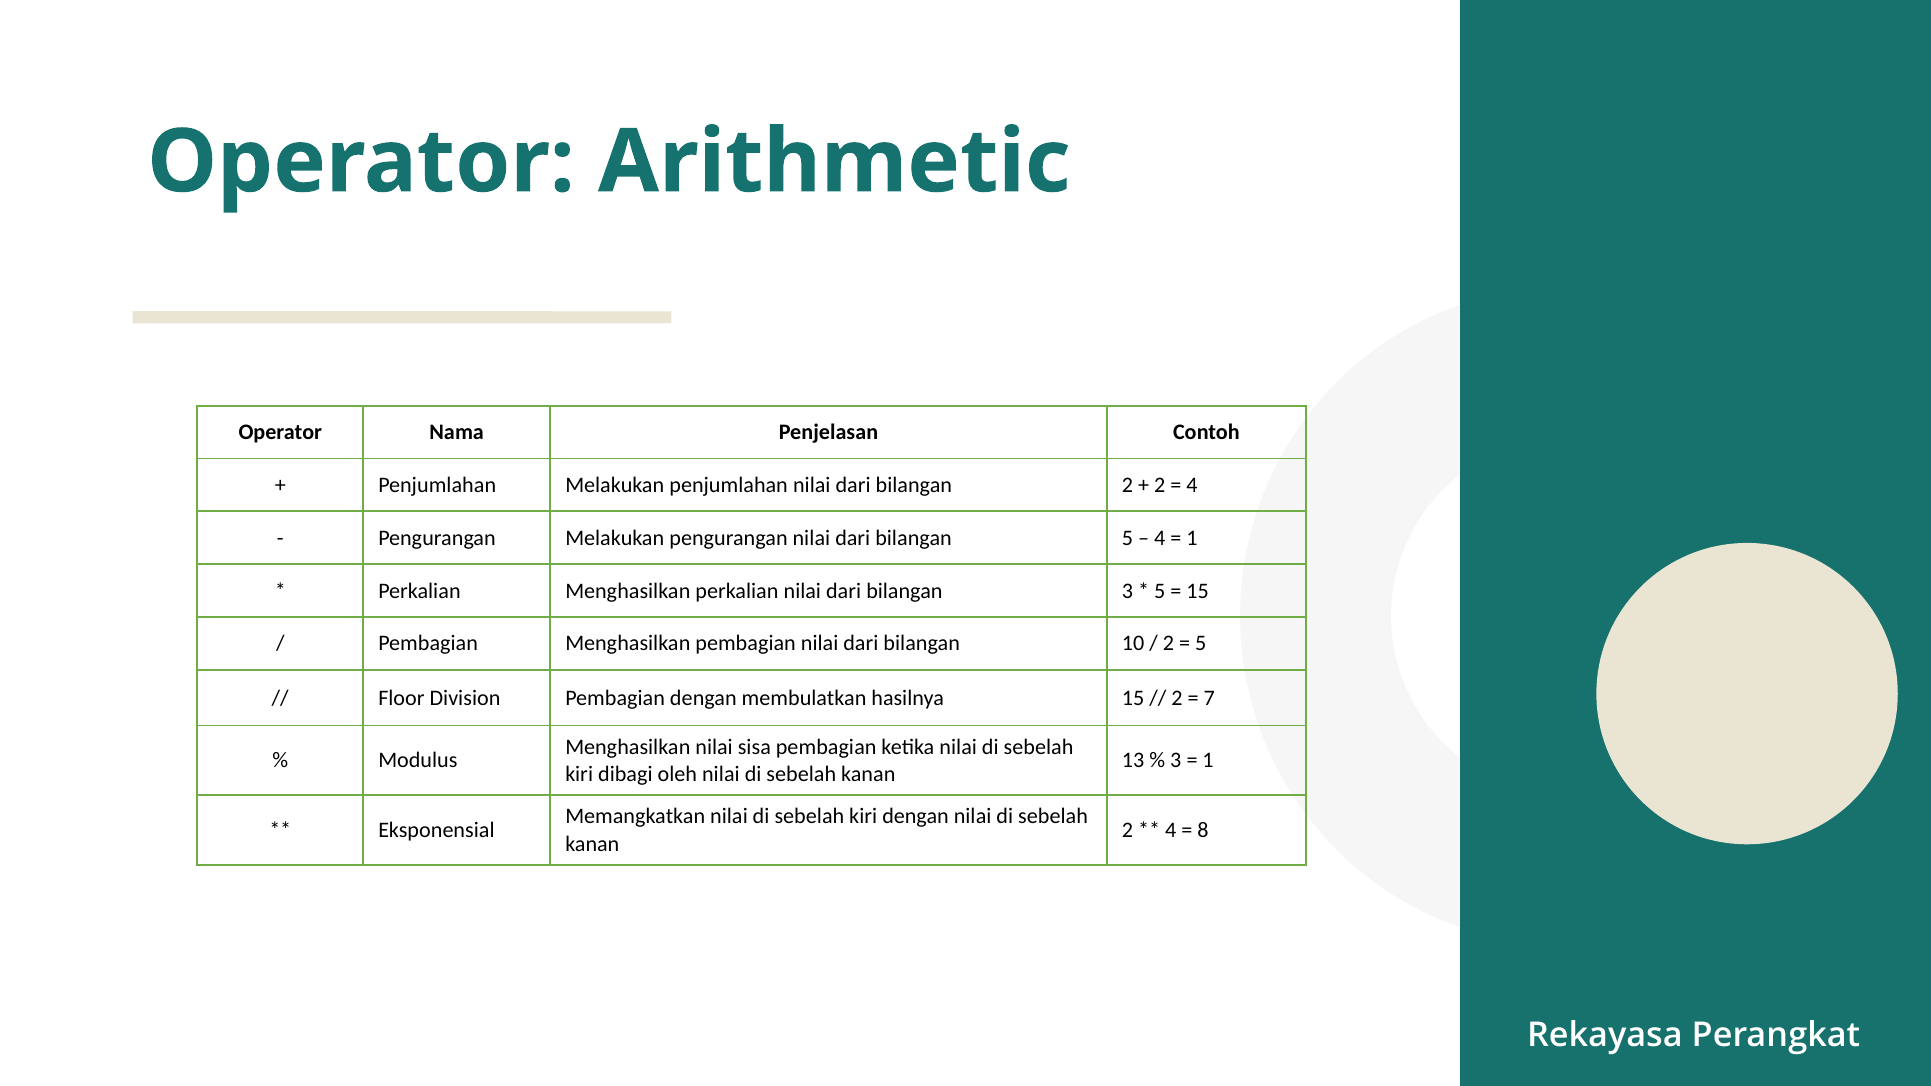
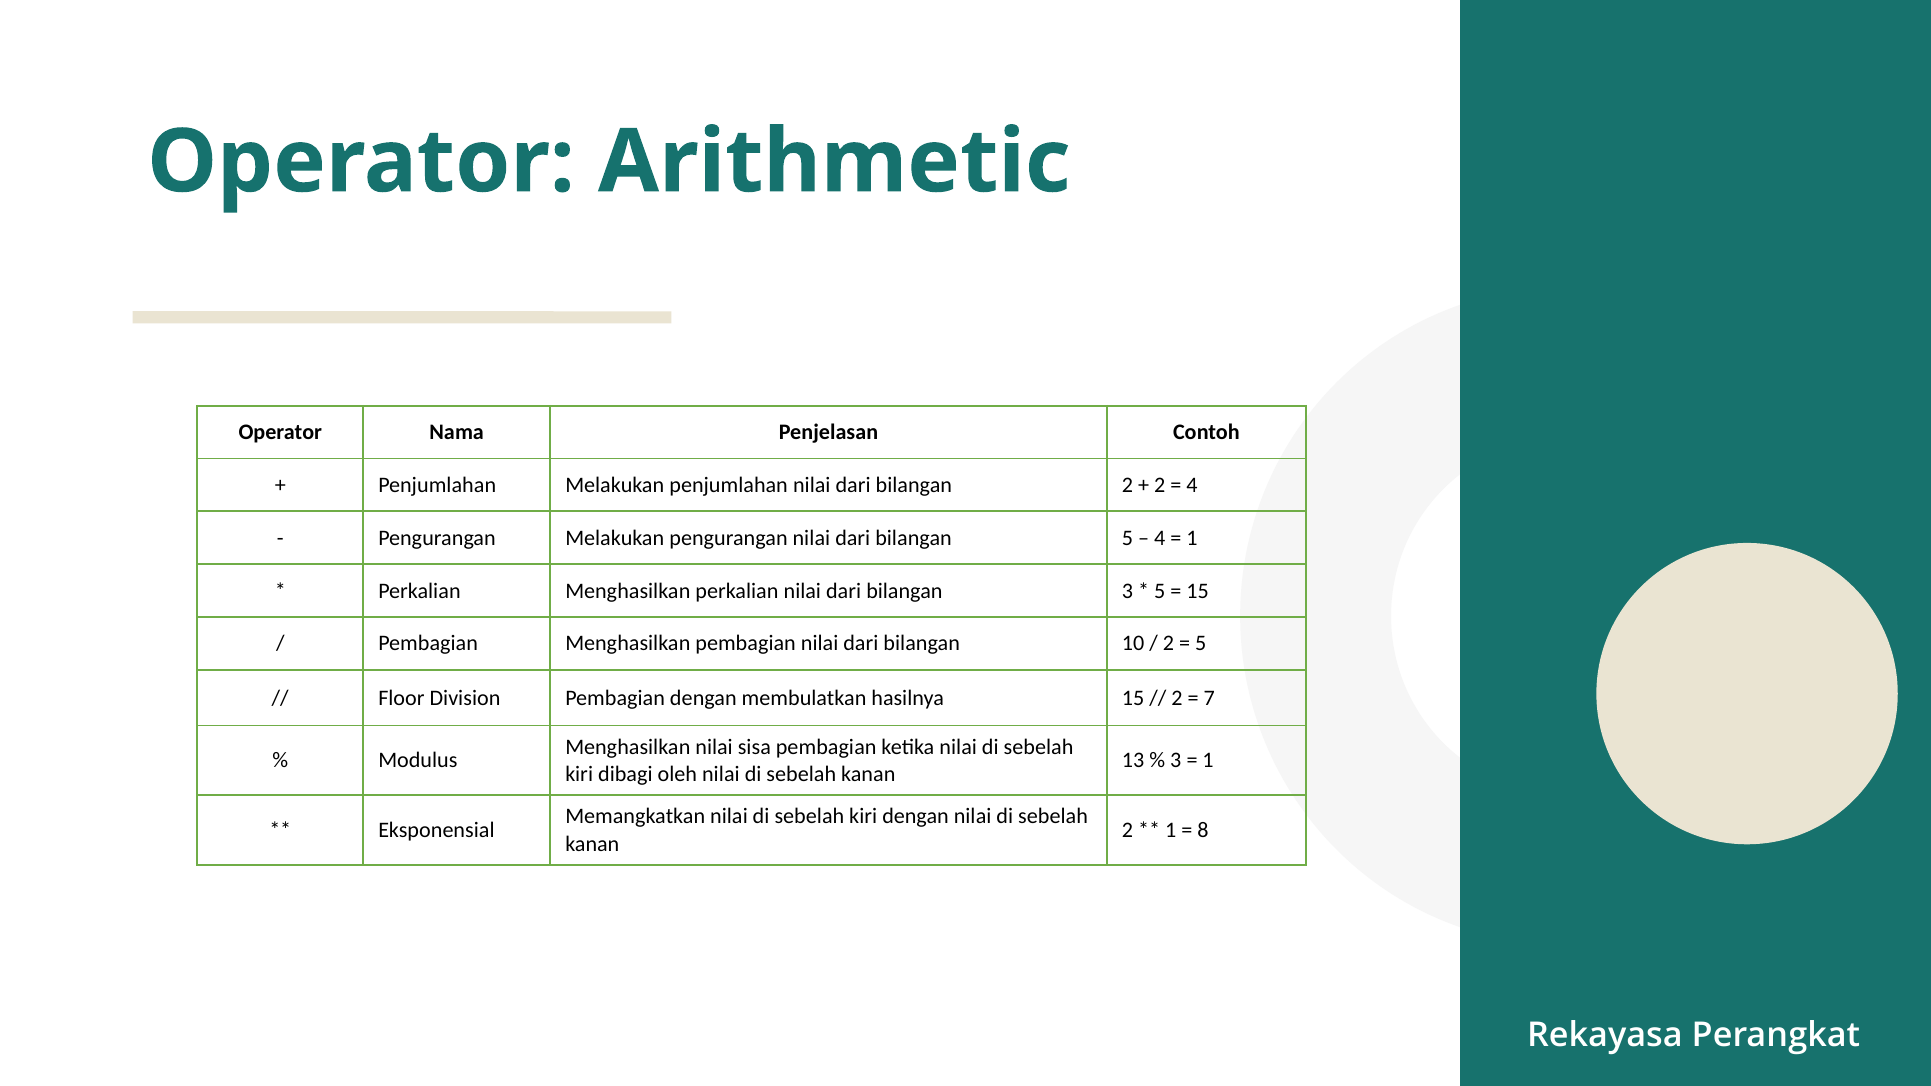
4: 4 -> 1 (1171, 830)
